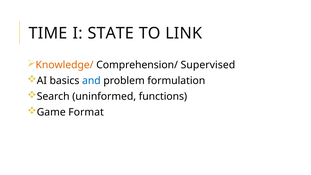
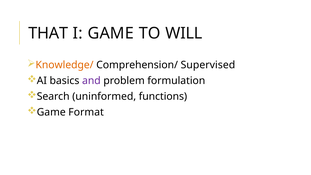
TIME: TIME -> THAT (48, 33)
I STATE: STATE -> GAME (111, 33)
LINK: LINK -> WILL (184, 33)
and colour: blue -> purple (91, 81)
